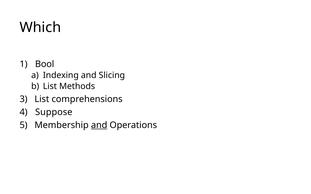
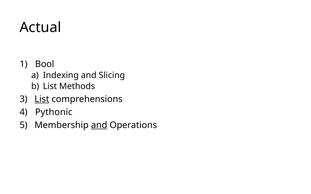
Which: Which -> Actual (40, 27)
List underline: none -> present (42, 99)
Suppose: Suppose -> Pythonic (54, 112)
